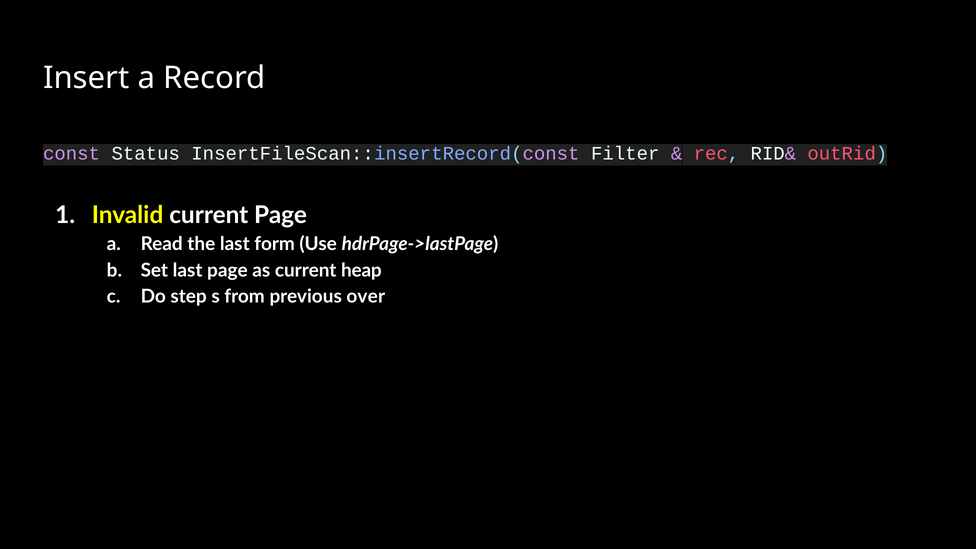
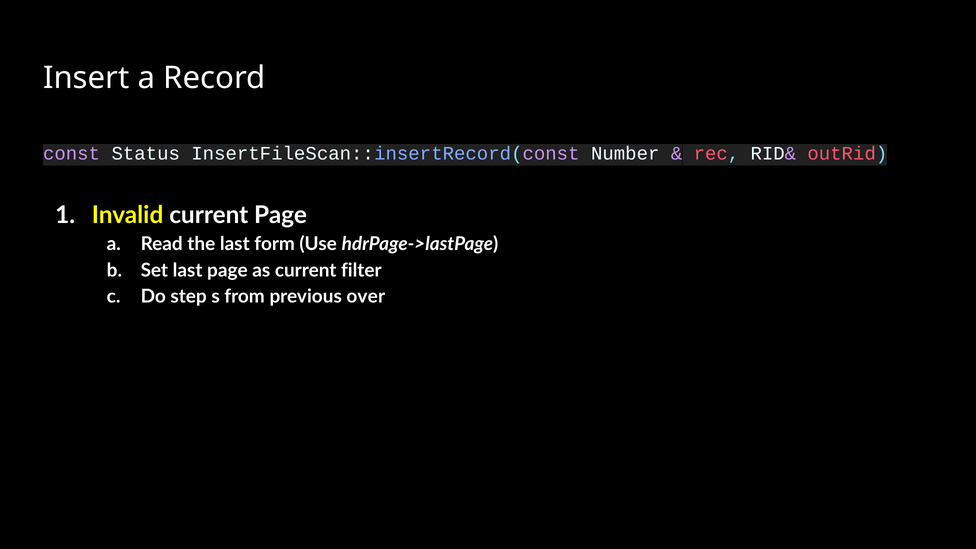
Filter: Filter -> Number (625, 153)
heap: heap -> filter (361, 270)
